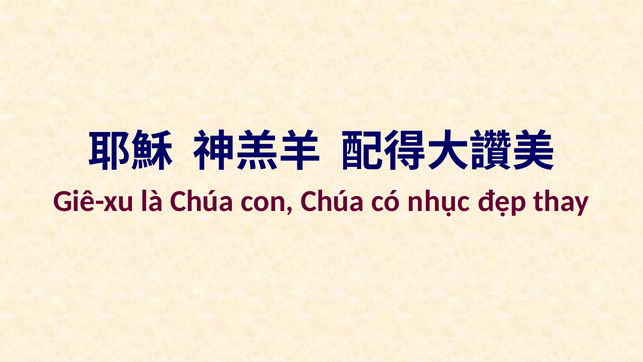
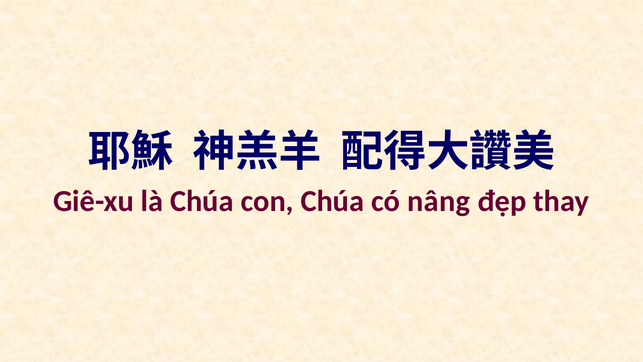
nhục: nhục -> nâng (439, 201)
